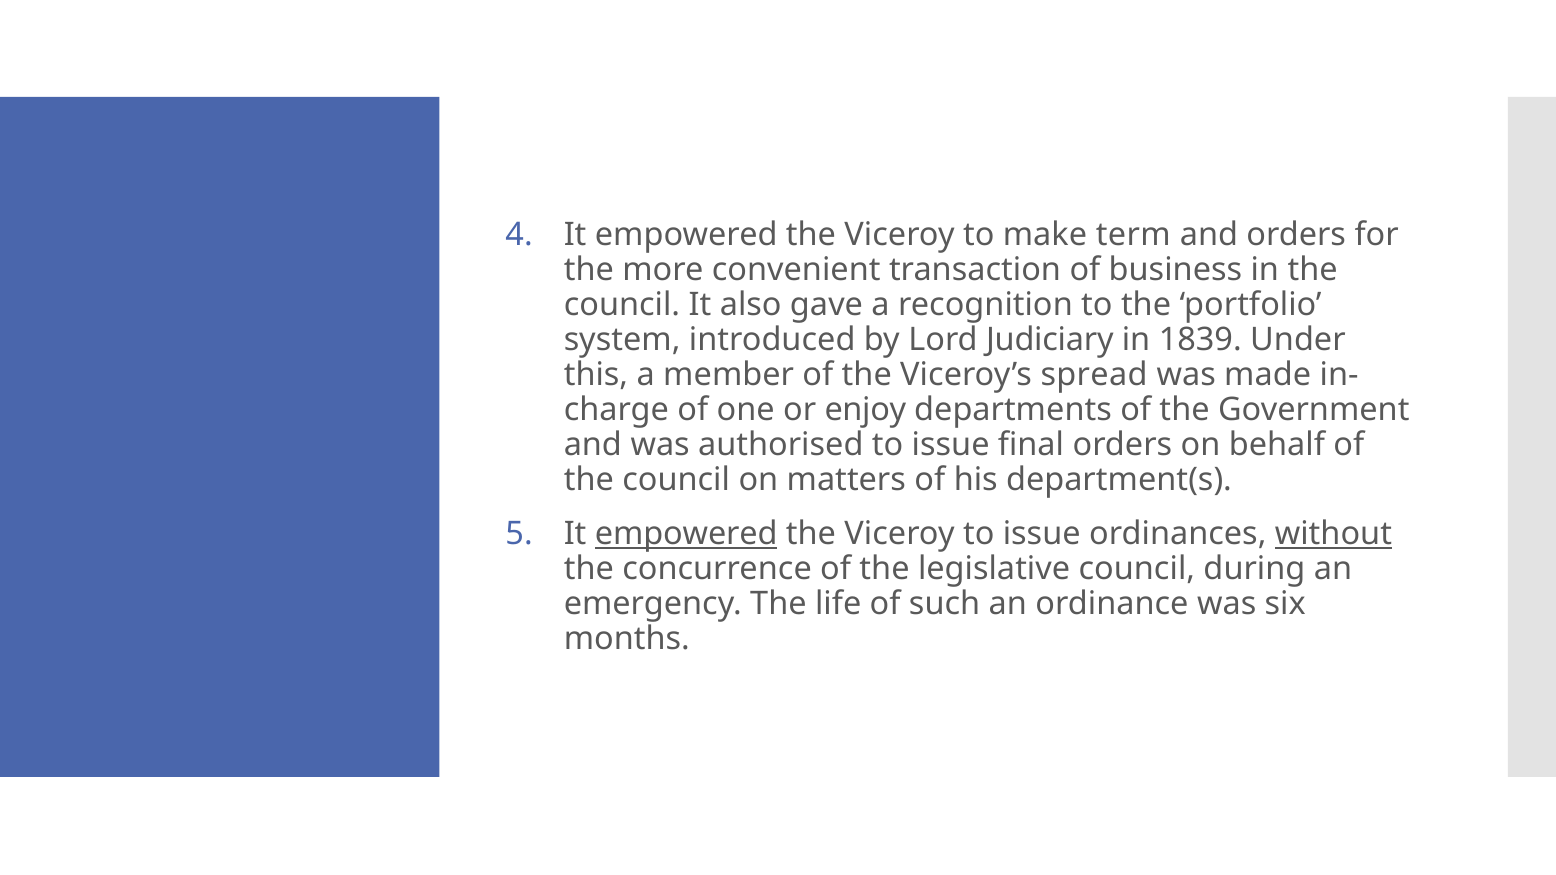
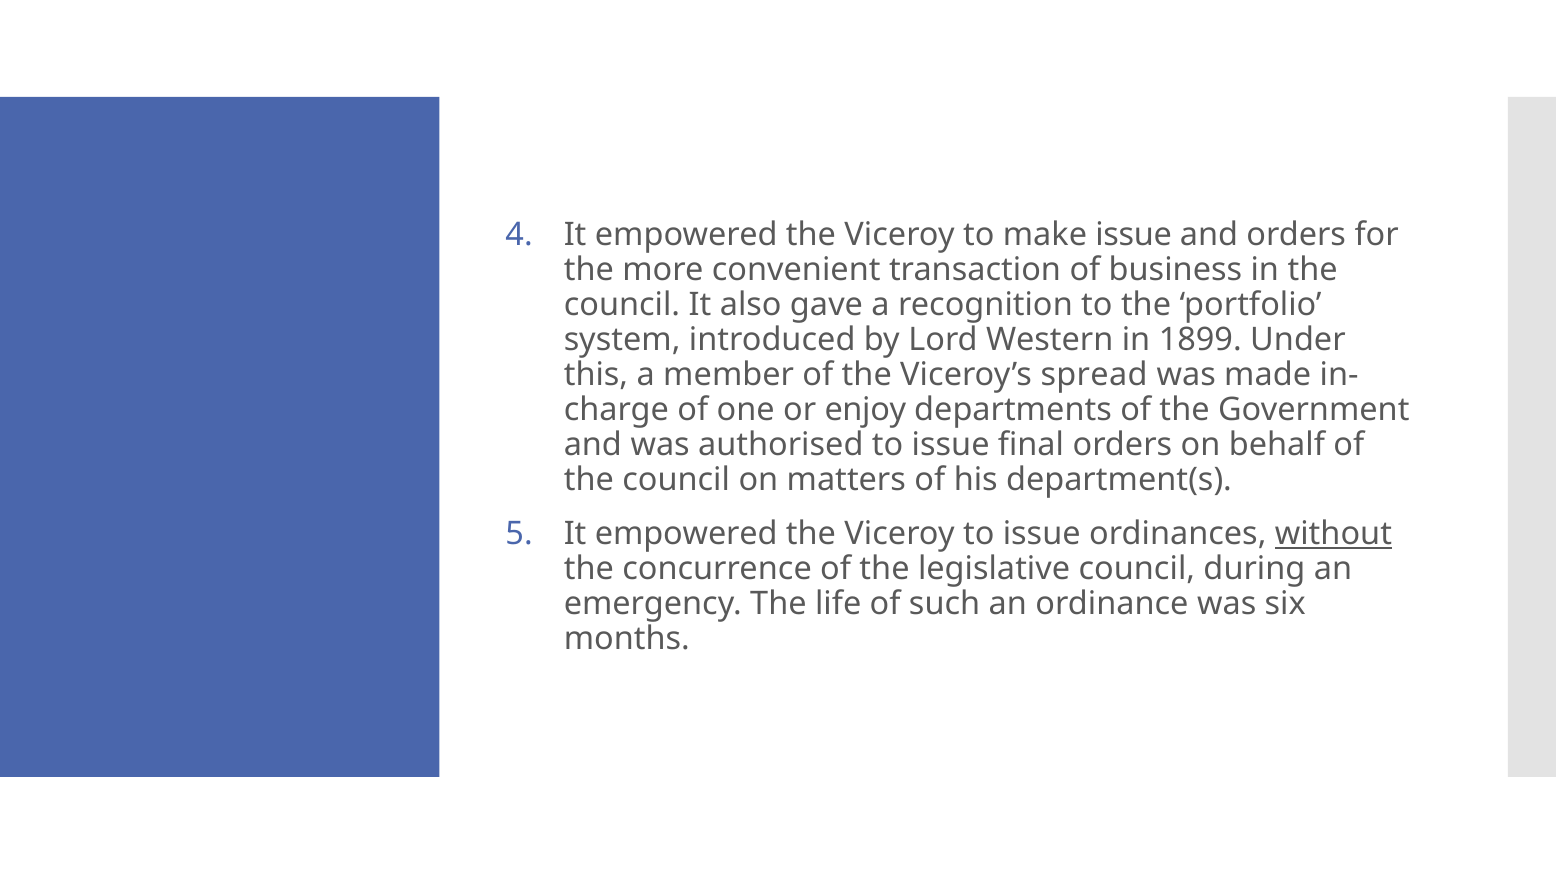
make term: term -> issue (1134, 235)
Judiciary: Judiciary -> Western (1050, 340)
1839: 1839 -> 1899 (1200, 340)
empowered underline: present -> none (686, 534)
